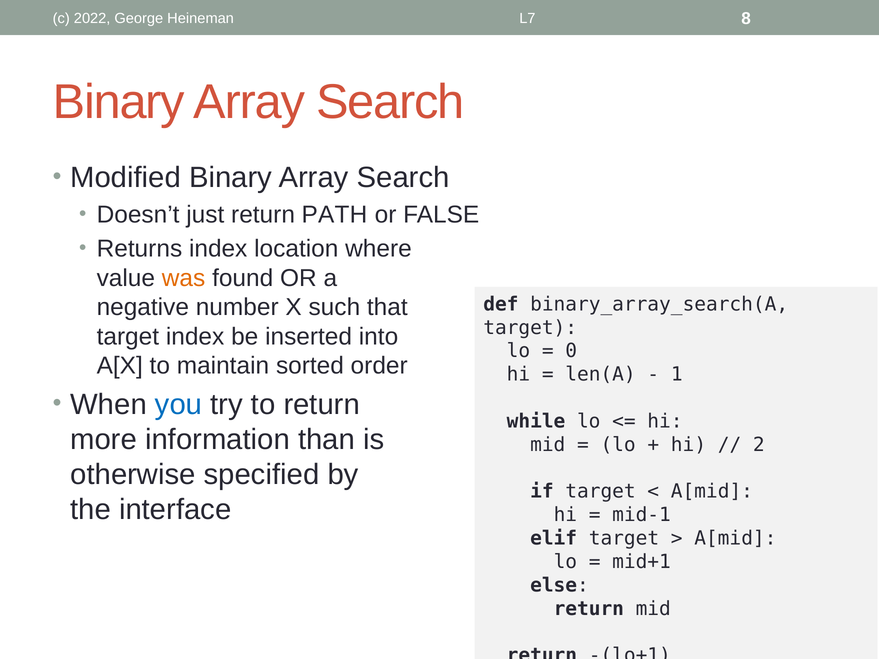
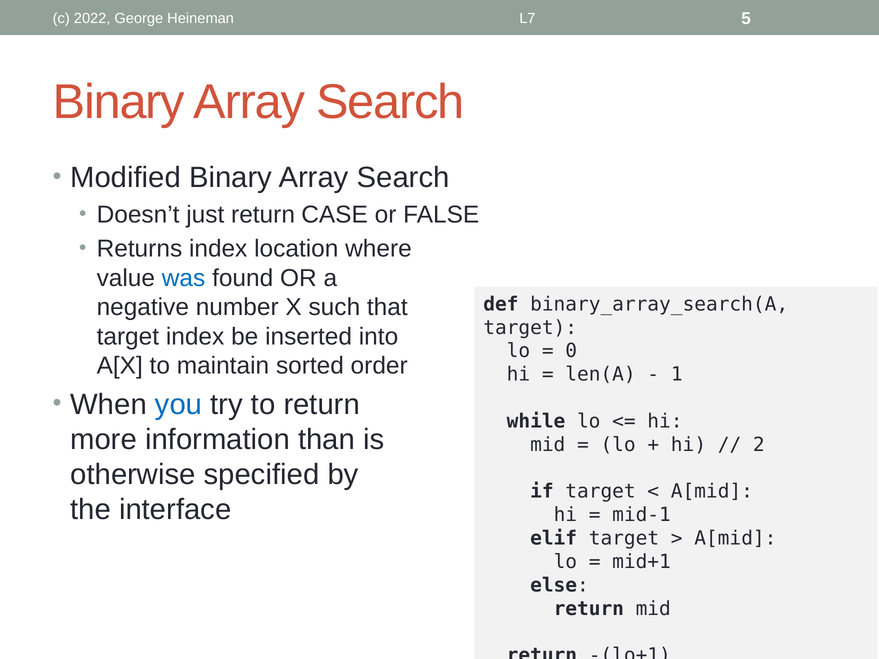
8: 8 -> 5 (746, 19)
PATH: PATH -> CASE (335, 215)
was colour: orange -> blue (184, 278)
